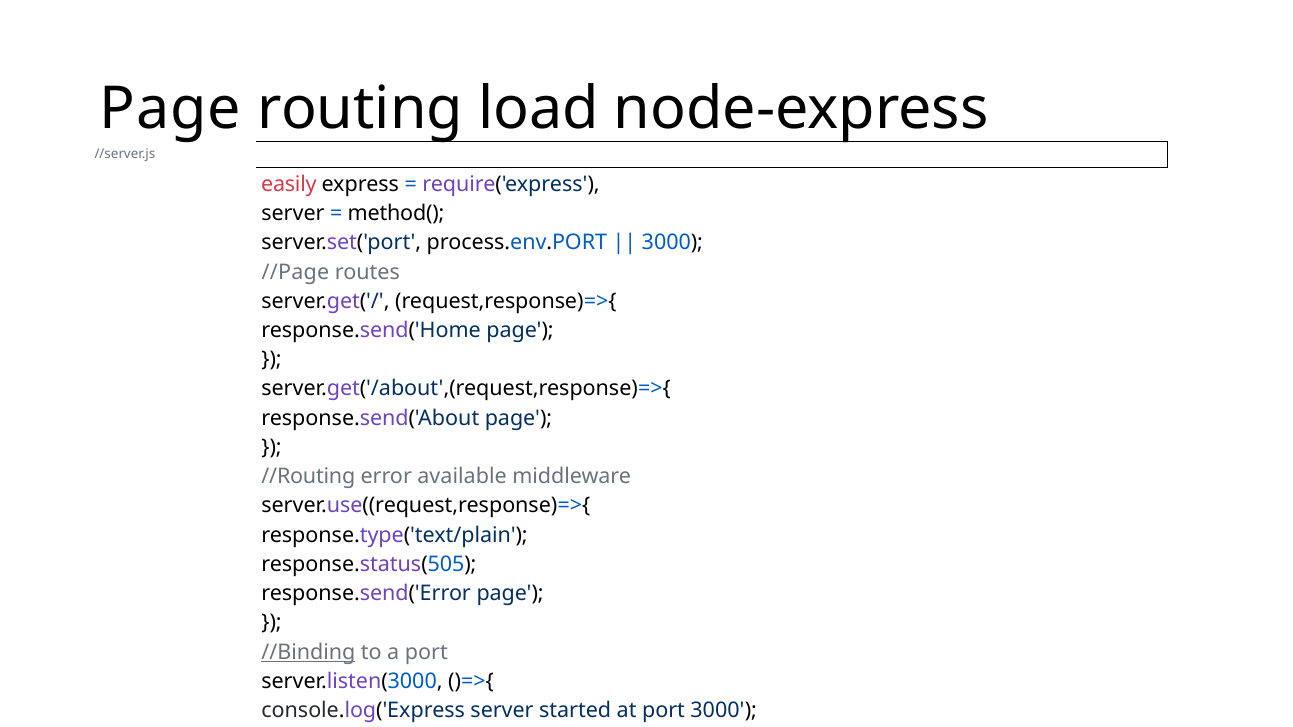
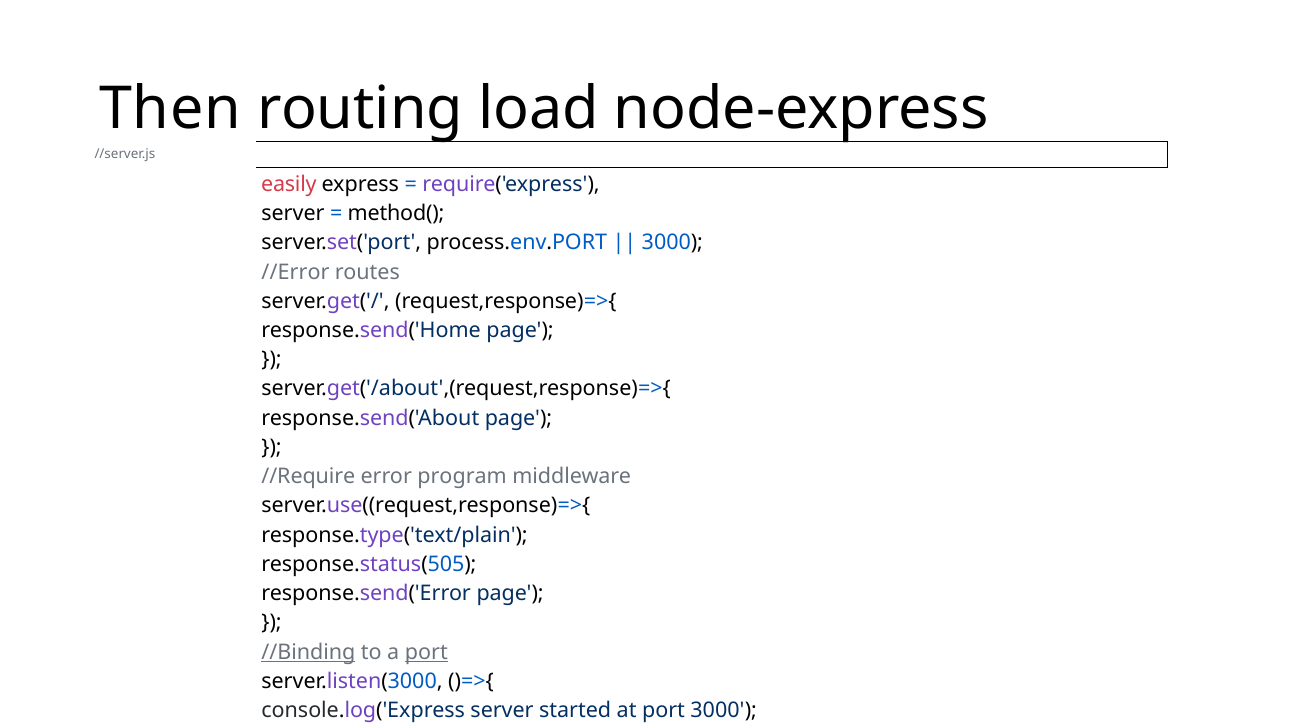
Page: Page -> Then (170, 109)
//Page: //Page -> //Error (295, 272)
//Routing: //Routing -> //Require (308, 477)
available: available -> program (462, 477)
port underline: none -> present (426, 652)
